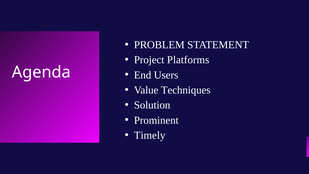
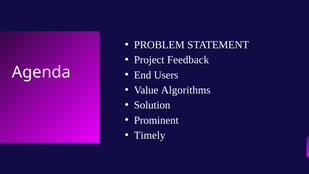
Platforms: Platforms -> Feedback (188, 60)
Techniques: Techniques -> Algorithms (186, 90)
